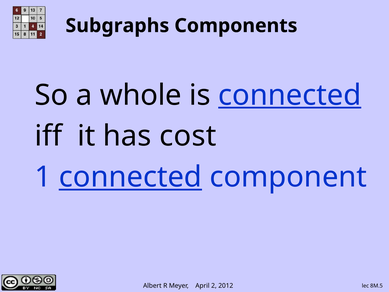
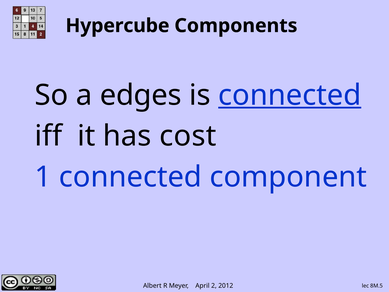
Subgraphs: Subgraphs -> Hypercube (117, 26)
whole: whole -> edges (141, 95)
connected underline: present -> none (130, 177)
